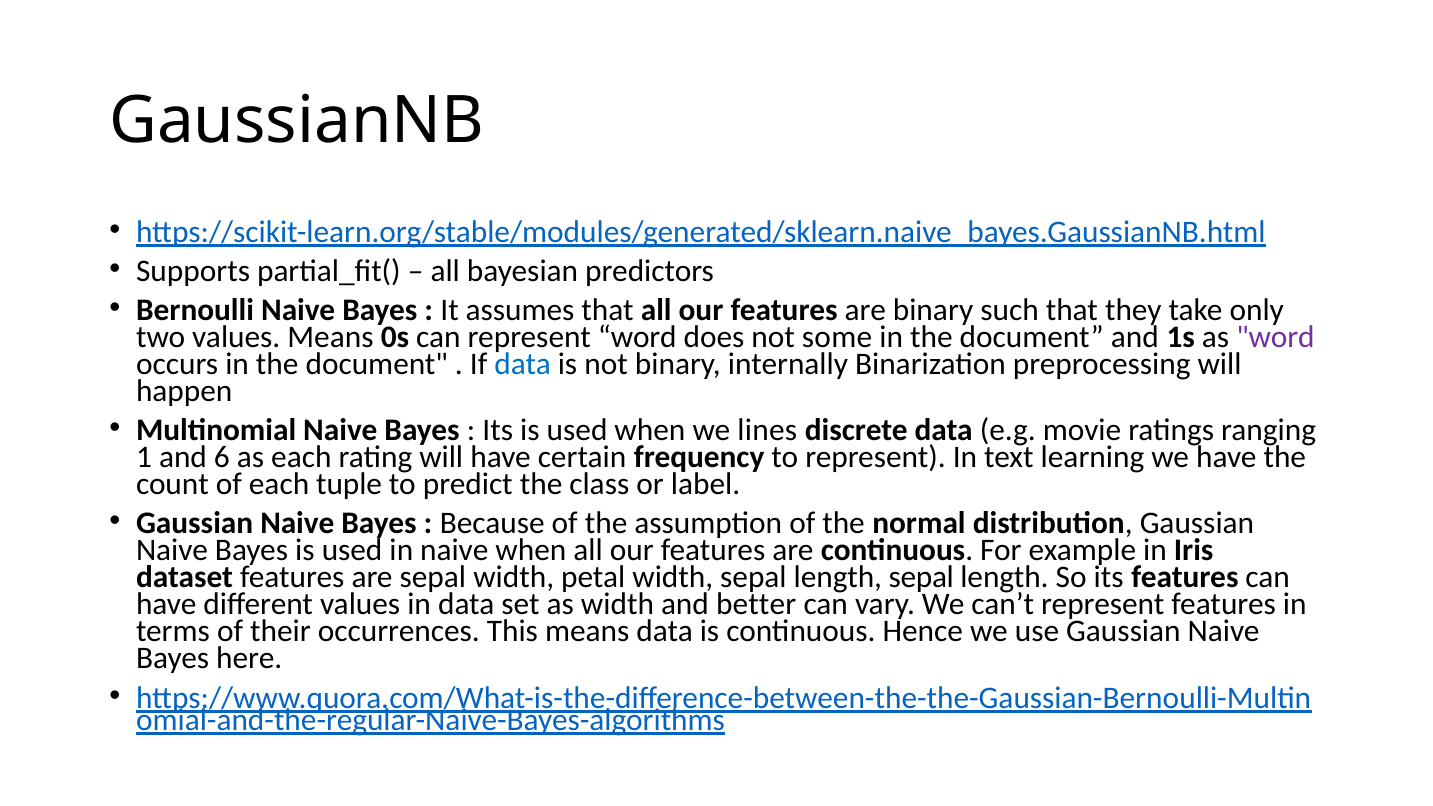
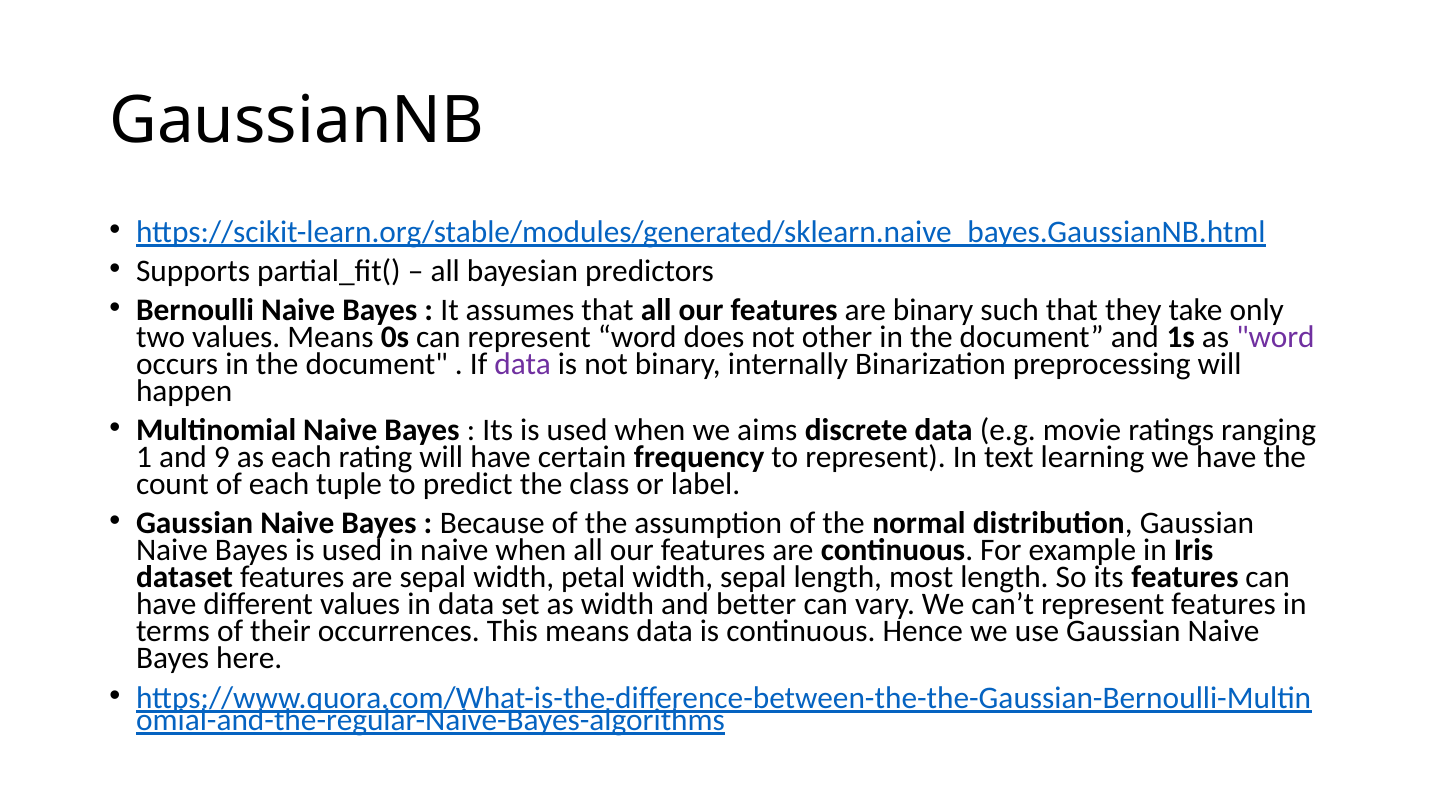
some: some -> other (837, 337)
data colour: blue -> purple (523, 364)
lines: lines -> aims (767, 430)
6: 6 -> 9 (222, 457)
length sepal: sepal -> most (921, 577)
